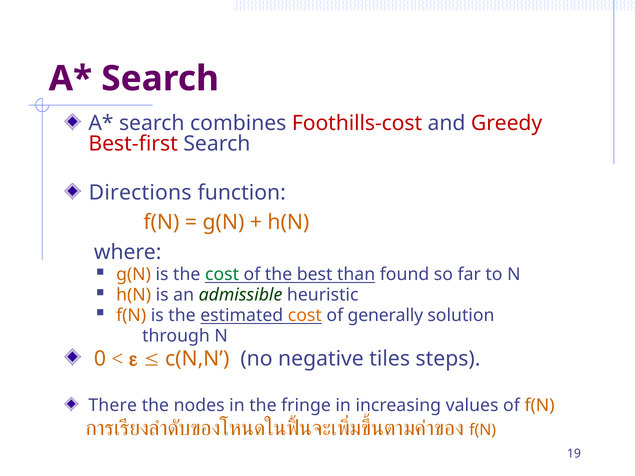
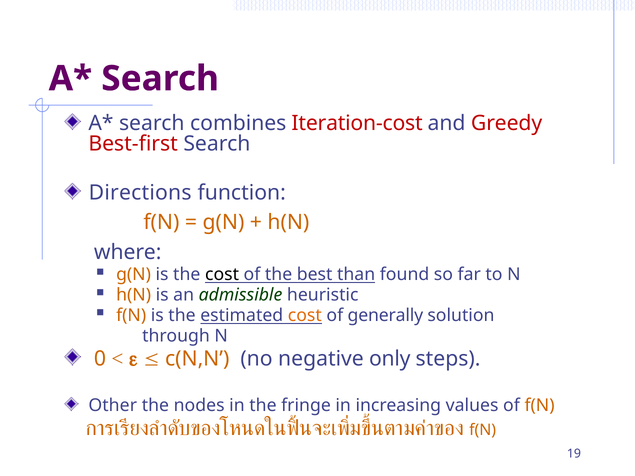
Foothills-cost: Foothills-cost -> Iteration-cost (357, 124)
cost colour: green -> black (222, 275)
tiles: tiles -> only (390, 359)
There: There -> Other (113, 406)
